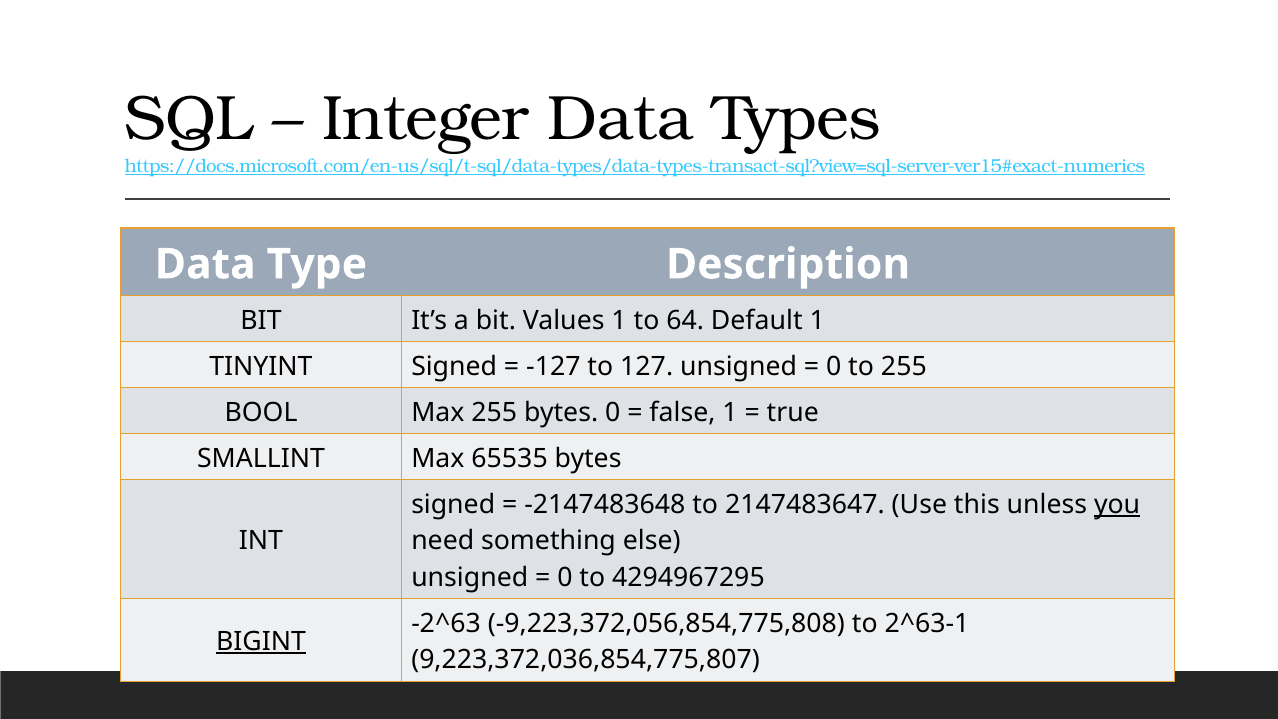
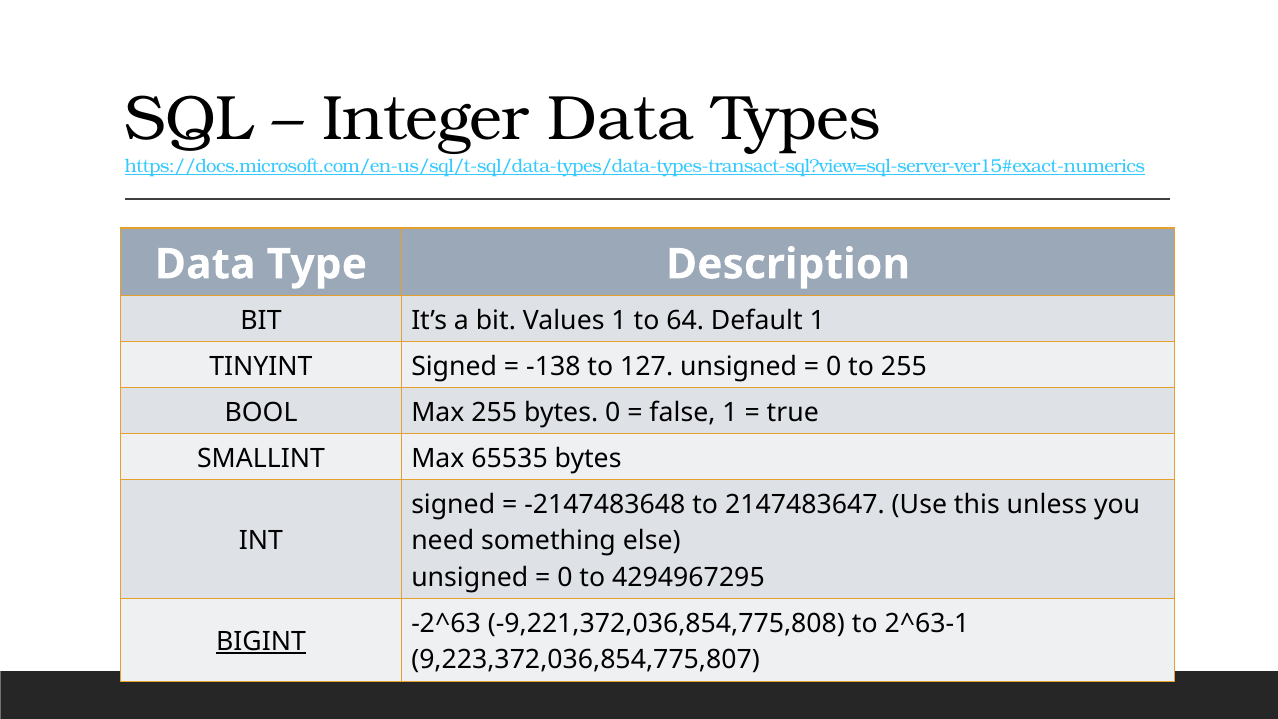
-127: -127 -> -138 (553, 366)
you underline: present -> none (1117, 504)
-9,223,372,056,854,775,808: -9,223,372,056,854,775,808 -> -9,221,372,036,854,775,808 (666, 623)
